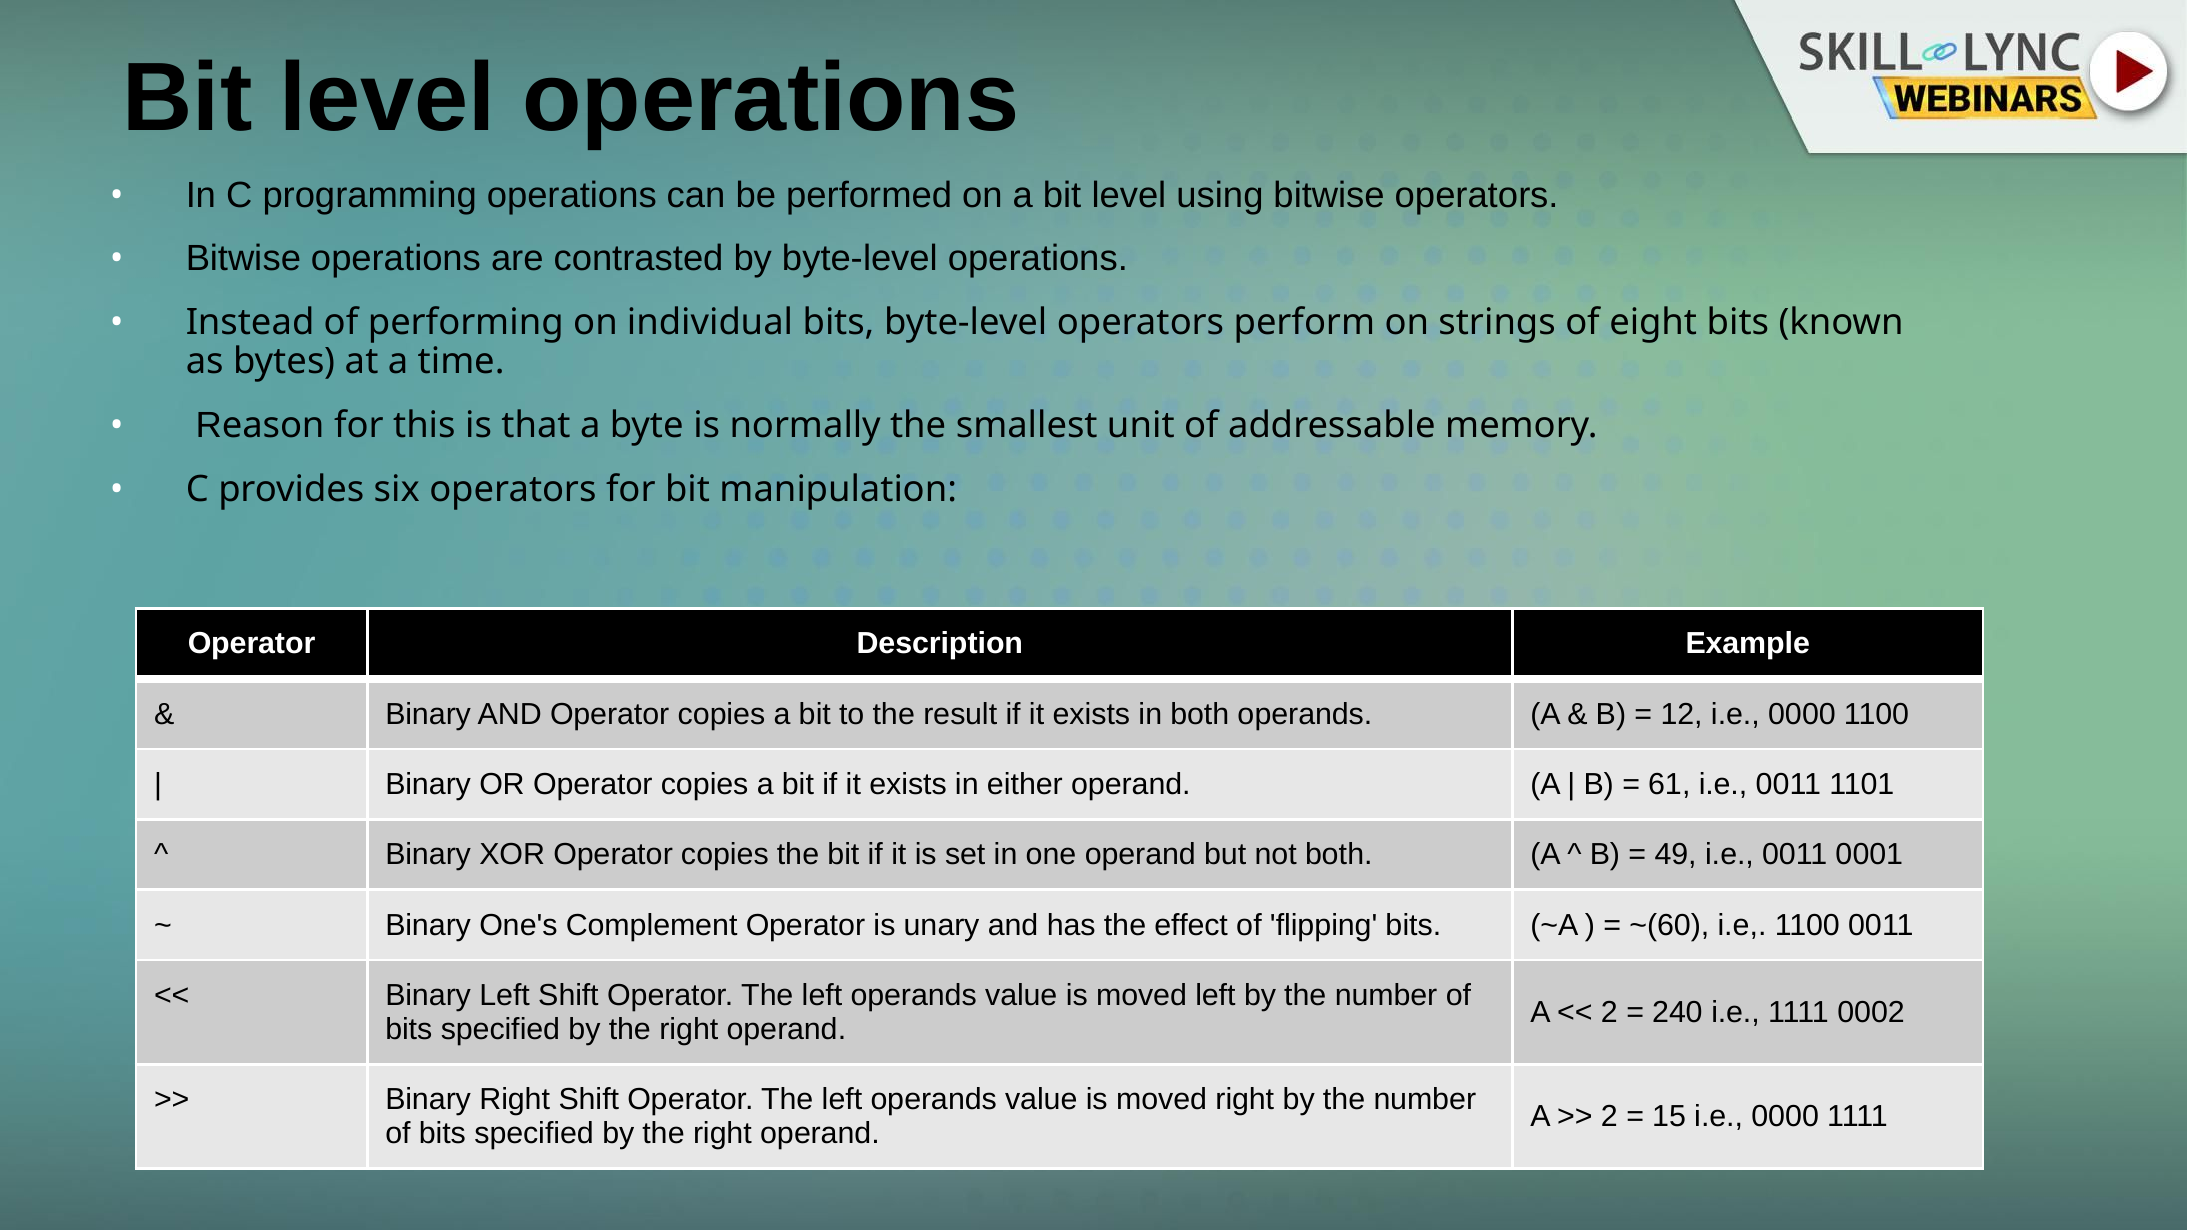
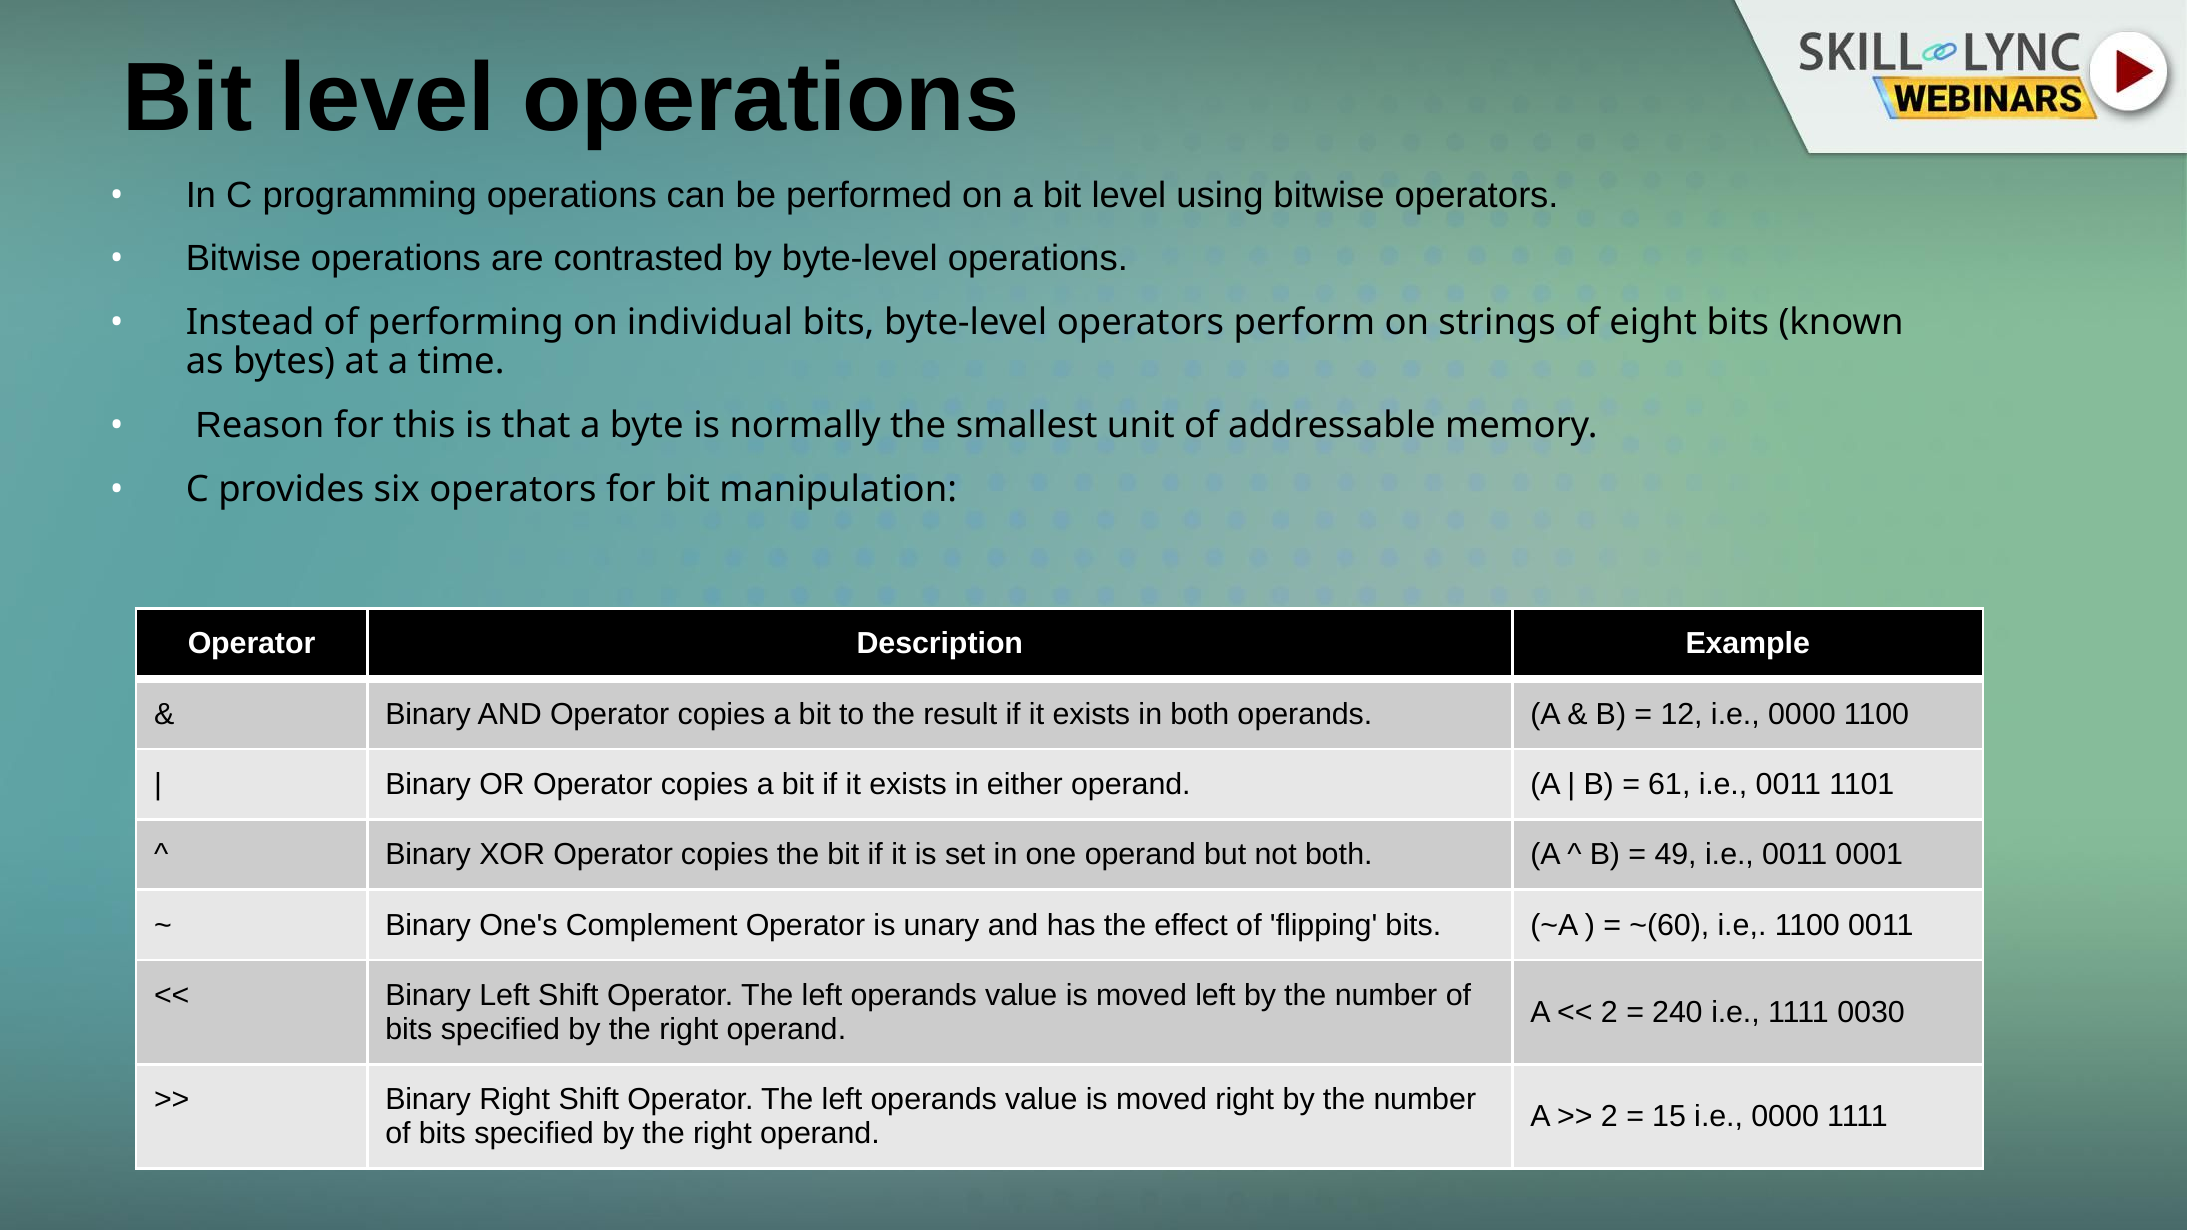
0002: 0002 -> 0030 (1871, 1013)
